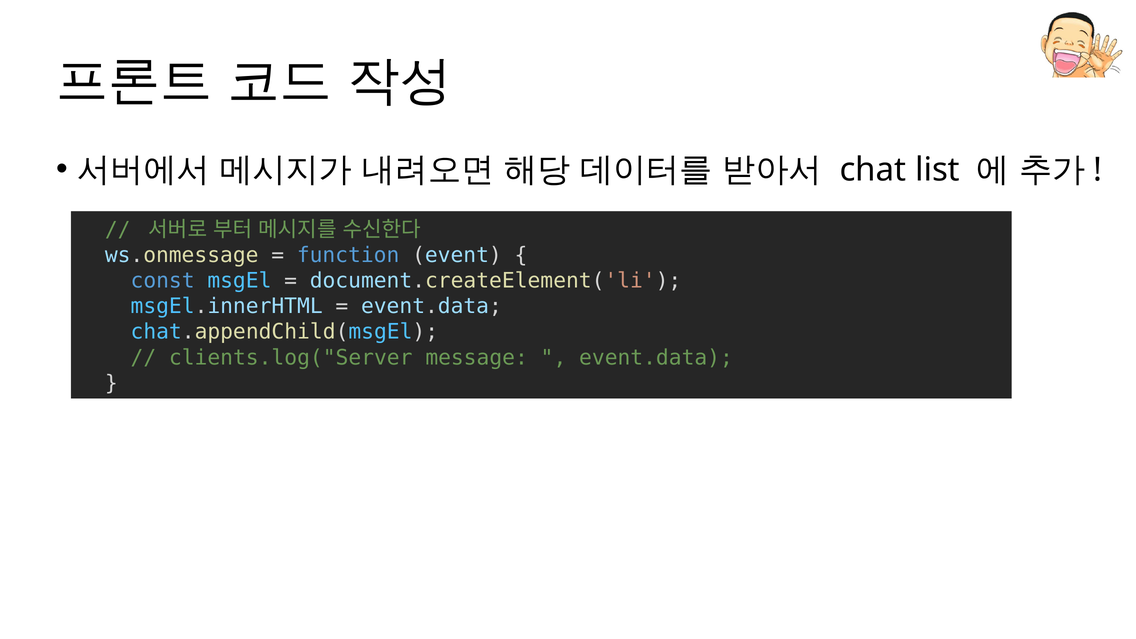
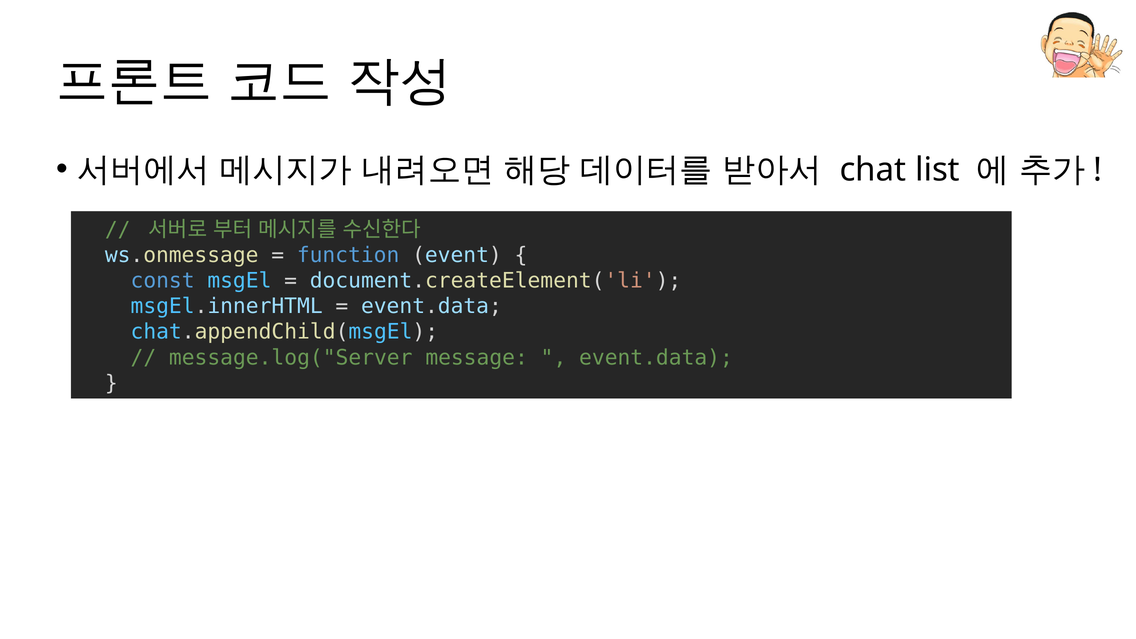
clients.log("Server: clients.log("Server -> message.log("Server (291, 357)
